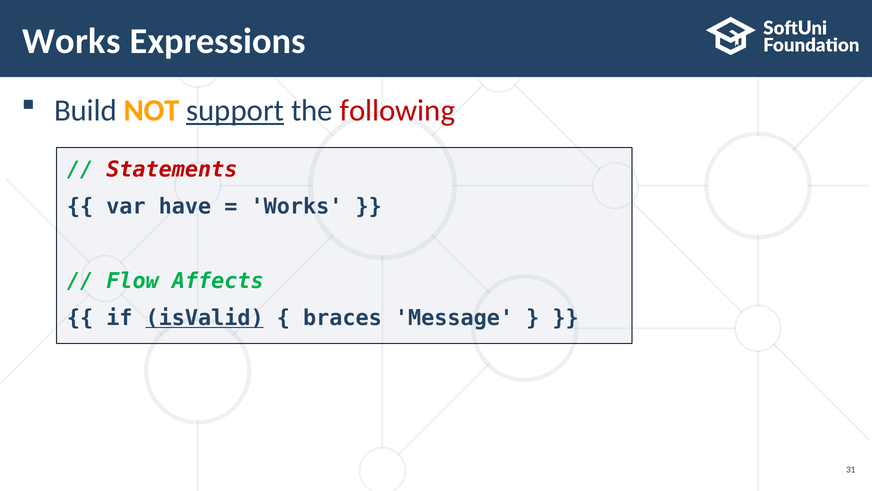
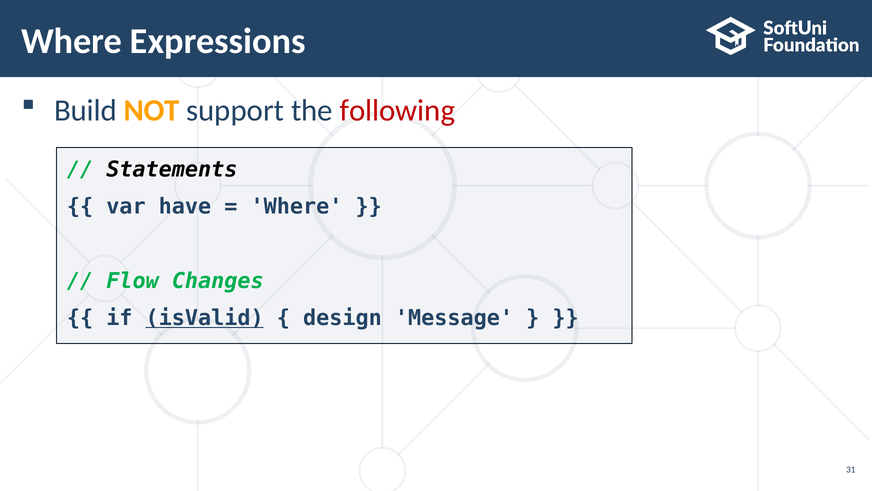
Works: Works -> Where (72, 41)
support underline: present -> none (235, 111)
Statements colour: red -> black (172, 169)
Works: Works -> Where (297, 207)
Affects: Affects -> Changes (218, 281)
braces: braces -> design (342, 318)
